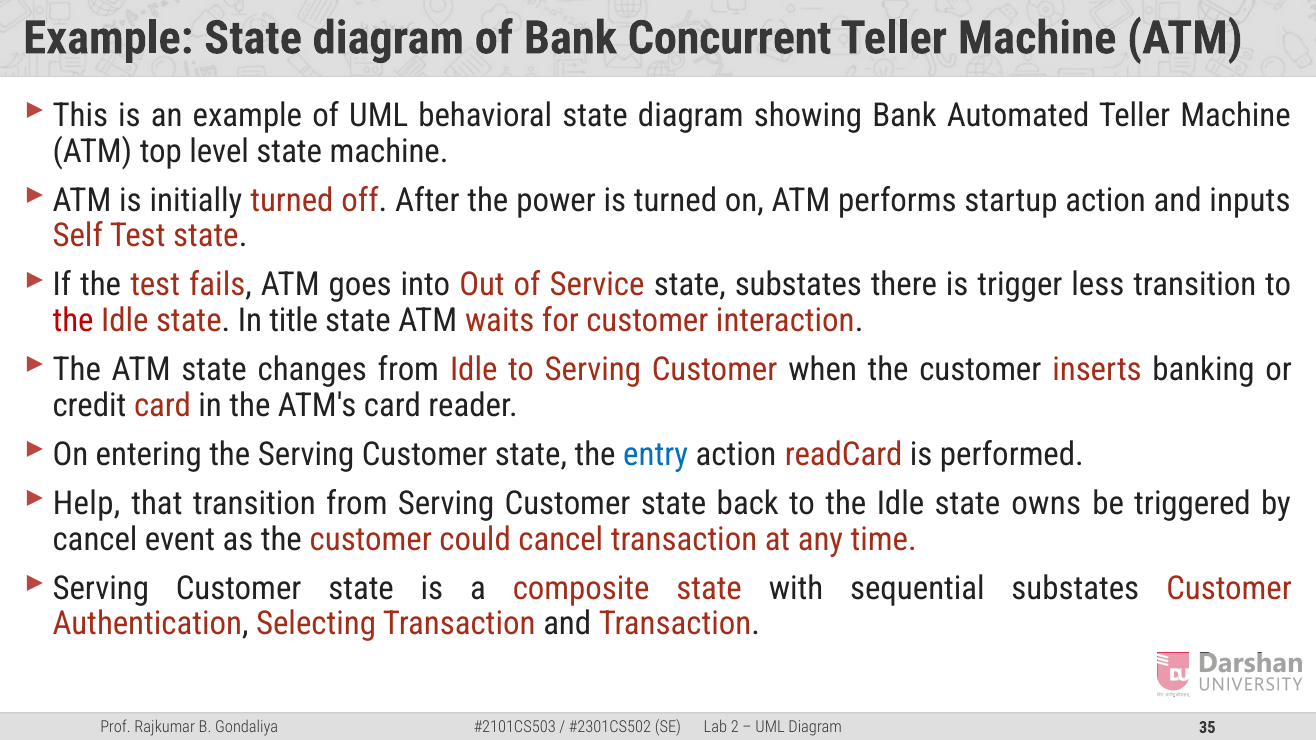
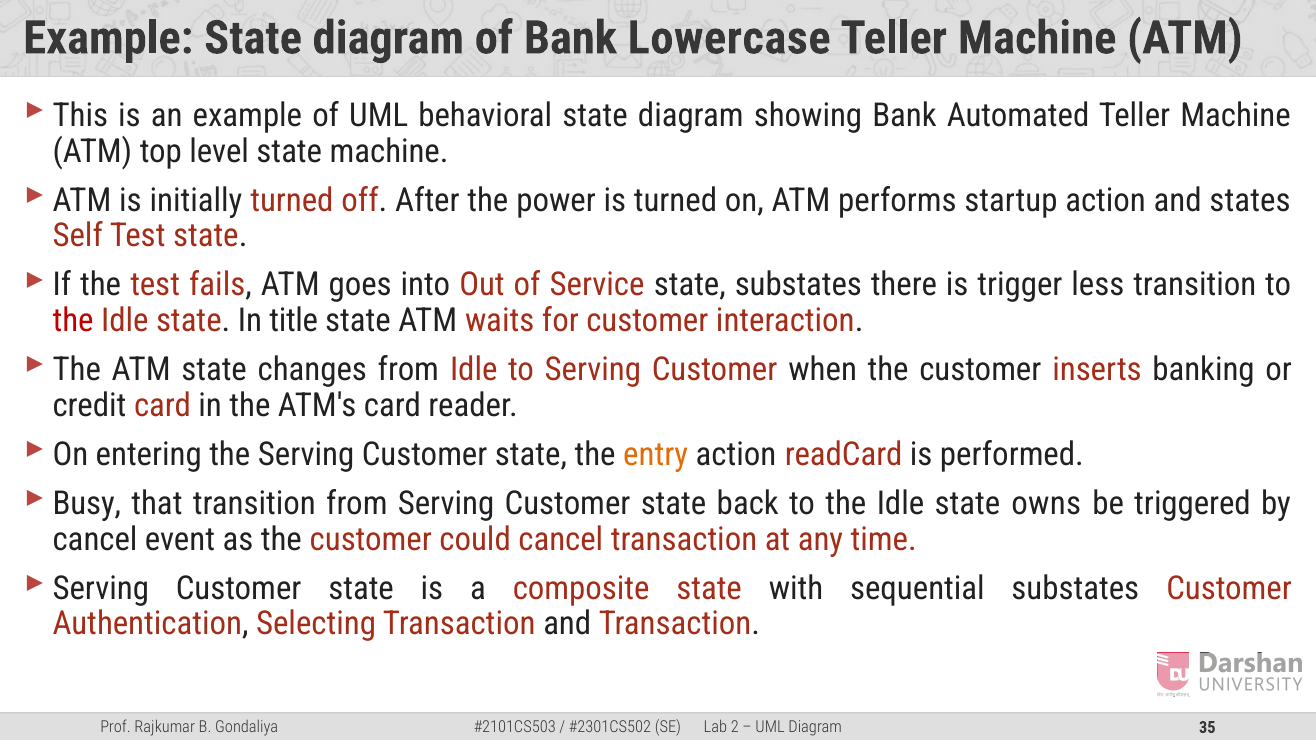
Concurrent: Concurrent -> Lowercase (729, 38)
inputs: inputs -> states (1250, 200)
entry colour: blue -> orange (656, 455)
Help: Help -> Busy (87, 504)
